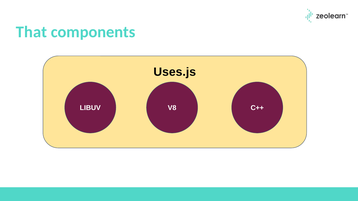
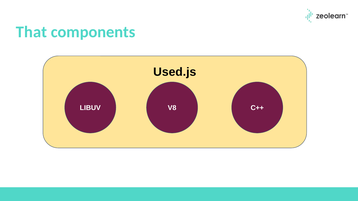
Uses.js: Uses.js -> Used.js (175, 72)
